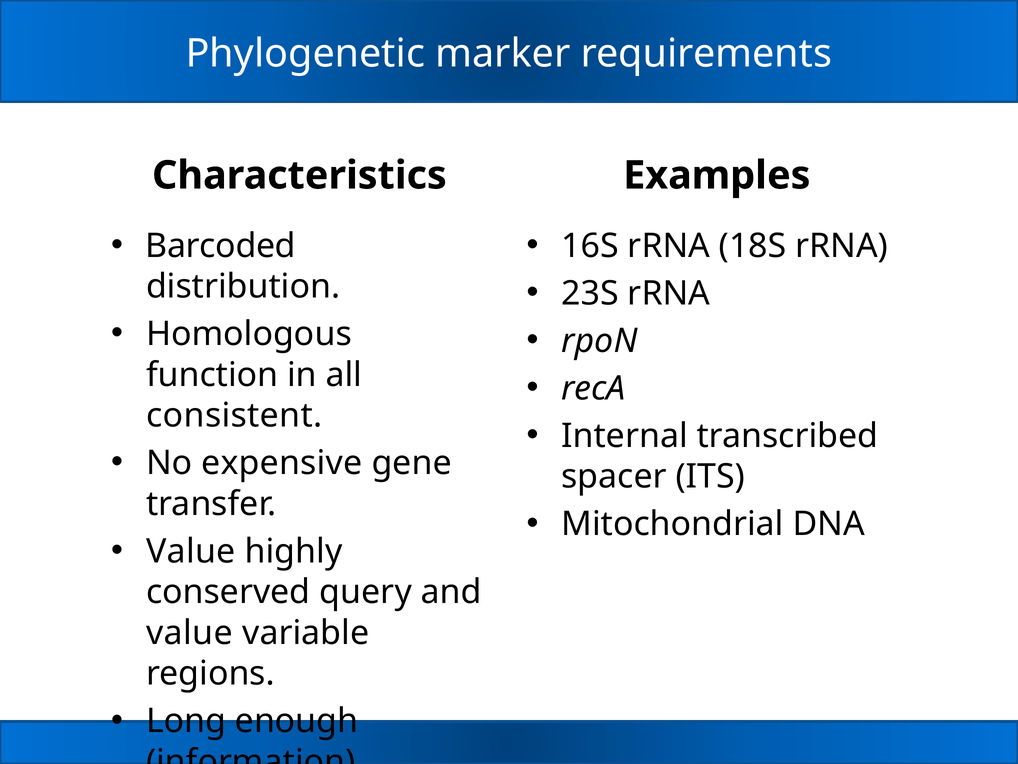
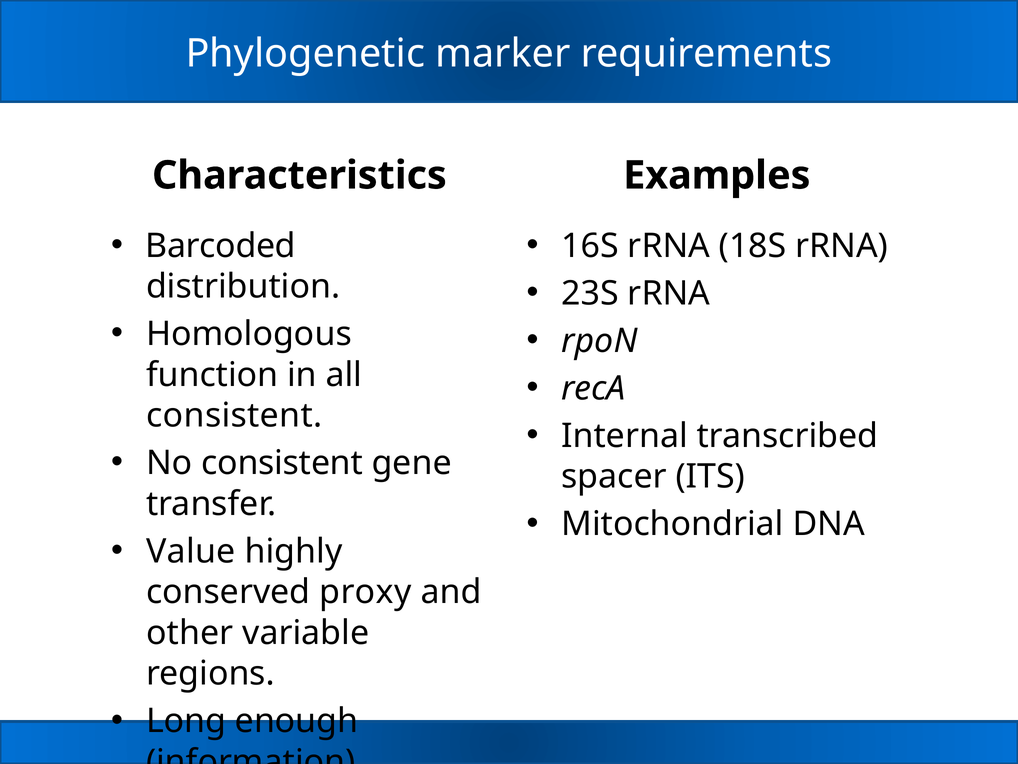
No expensive: expensive -> consistent (282, 463)
query: query -> proxy (365, 592)
value: value -> other (190, 633)
